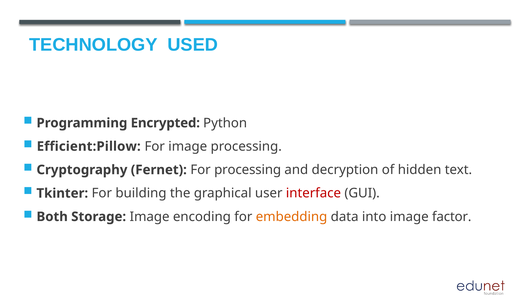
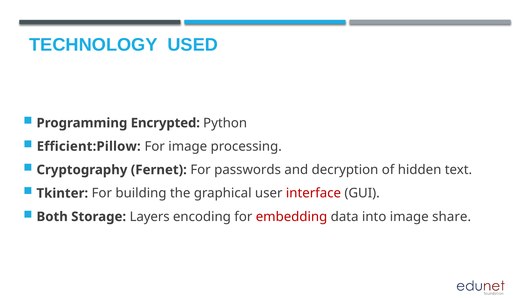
For processing: processing -> passwords (248, 170)
Storage Image: Image -> Layers (150, 217)
embedding colour: orange -> red (292, 217)
factor: factor -> share (452, 217)
